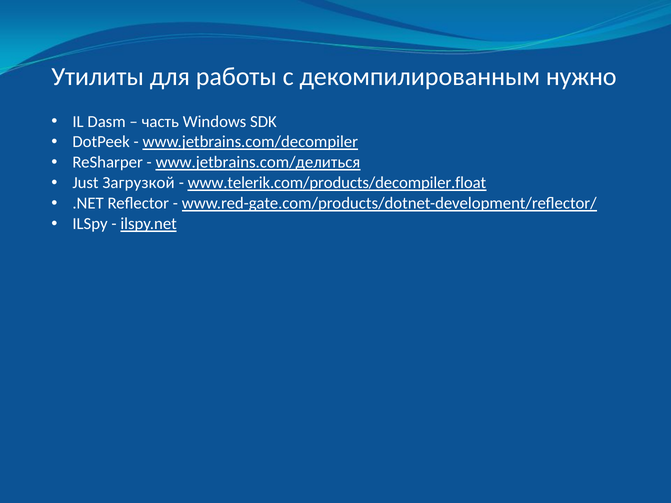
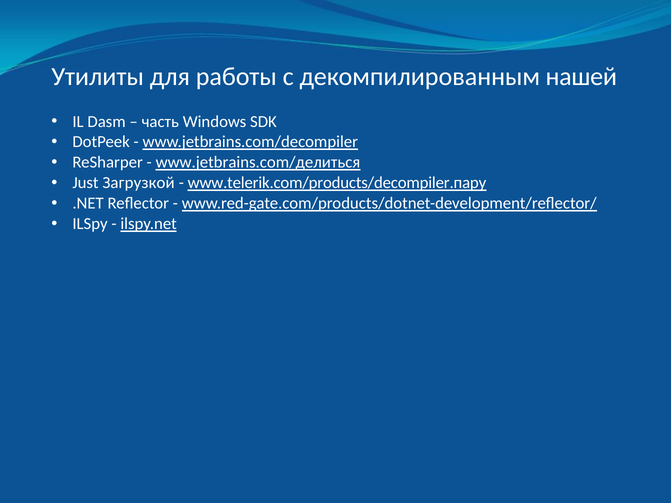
нужно: нужно -> нашей (581, 77)
www.telerik.com/products/decompiler.float: www.telerik.com/products/decompiler.float -> www.telerik.com/products/decompiler.пару (337, 183)
